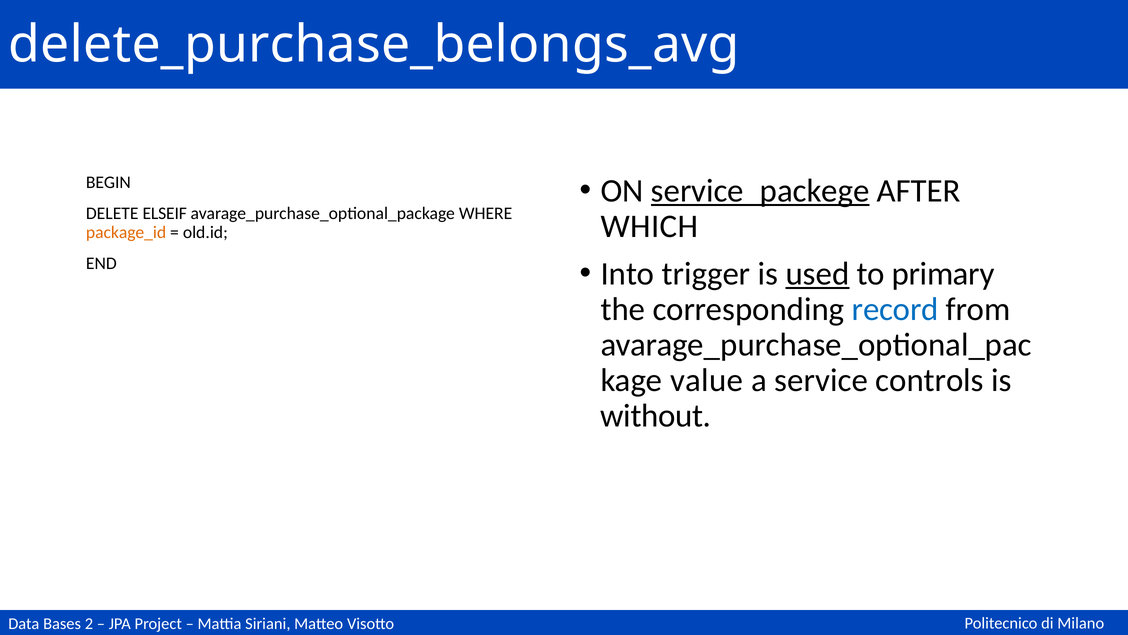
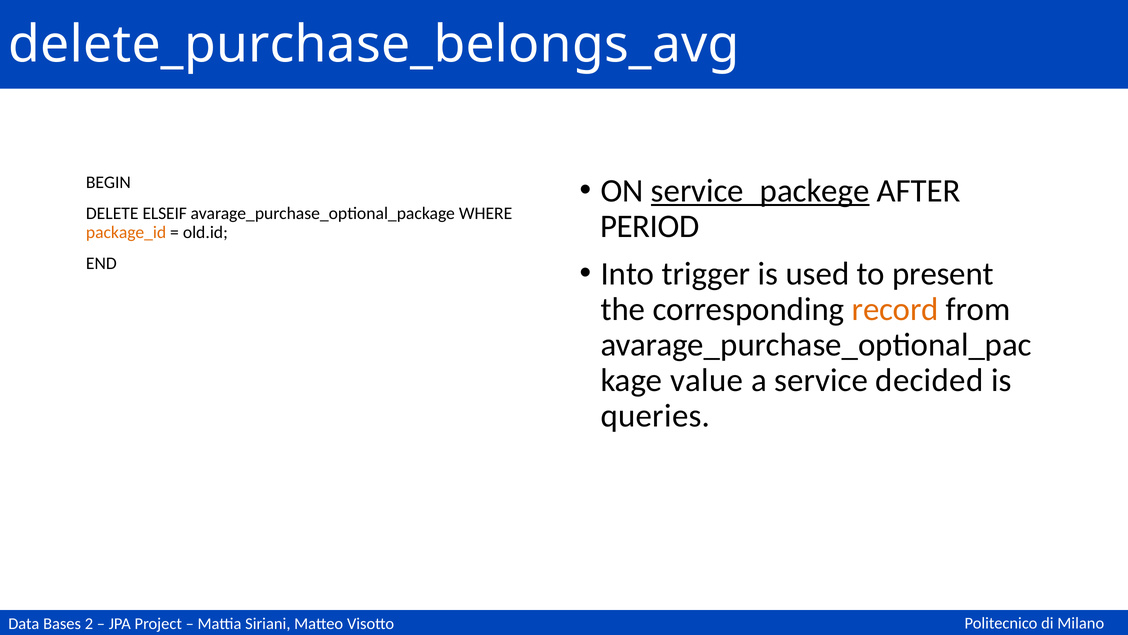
WHICH: WHICH -> PERIOD (650, 226)
used underline: present -> none (817, 274)
primary: primary -> present (943, 274)
record colour: blue -> orange (895, 309)
controls: controls -> decided (929, 380)
without: without -> queries (655, 416)
